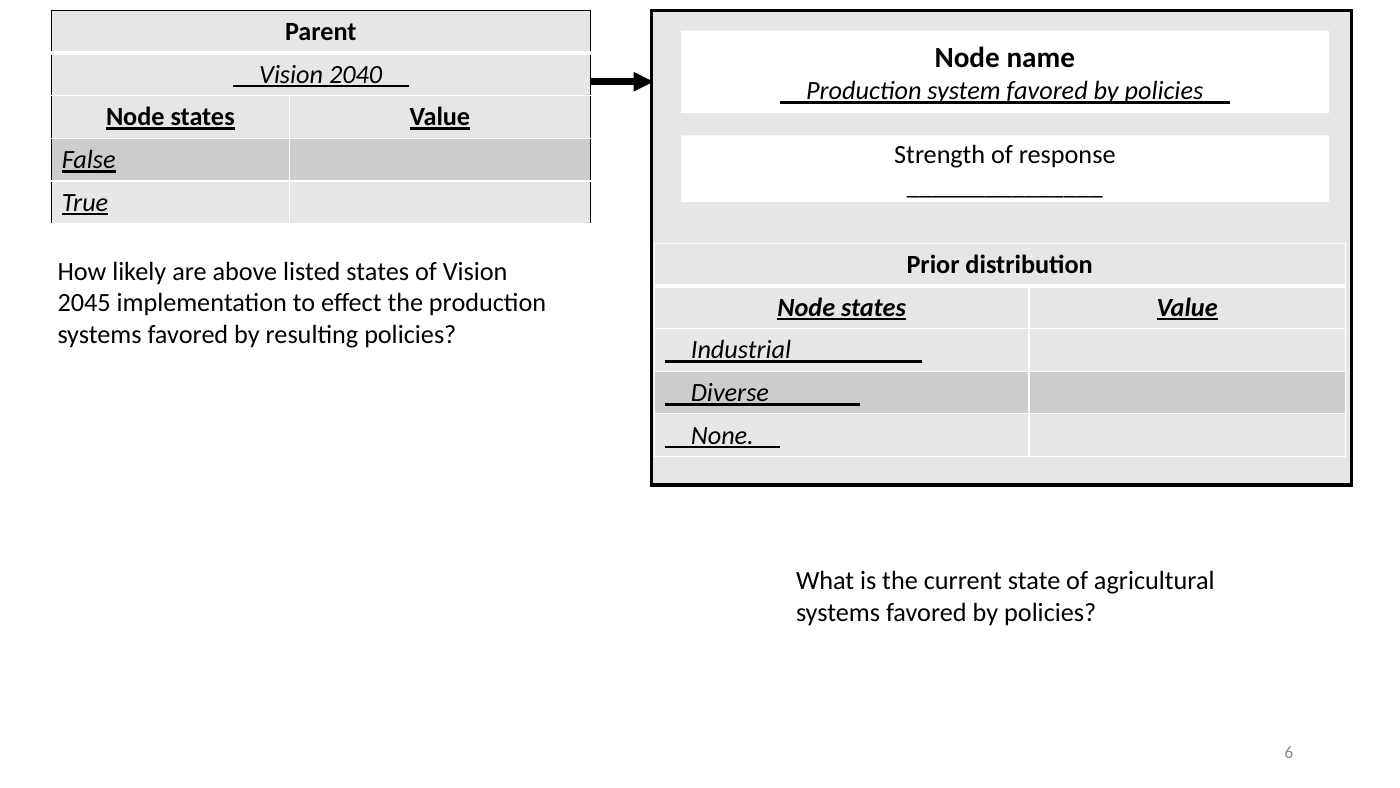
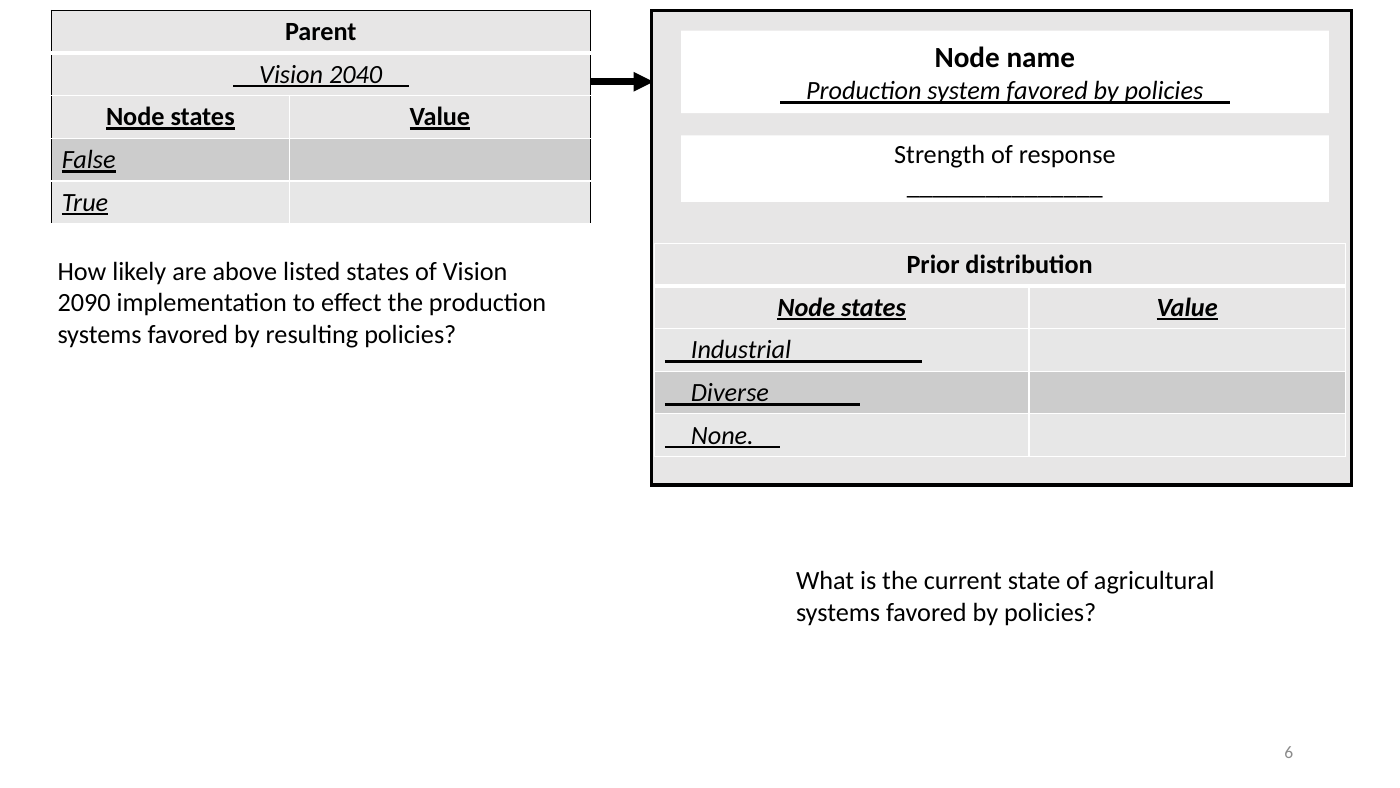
2045: 2045 -> 2090 (84, 303)
